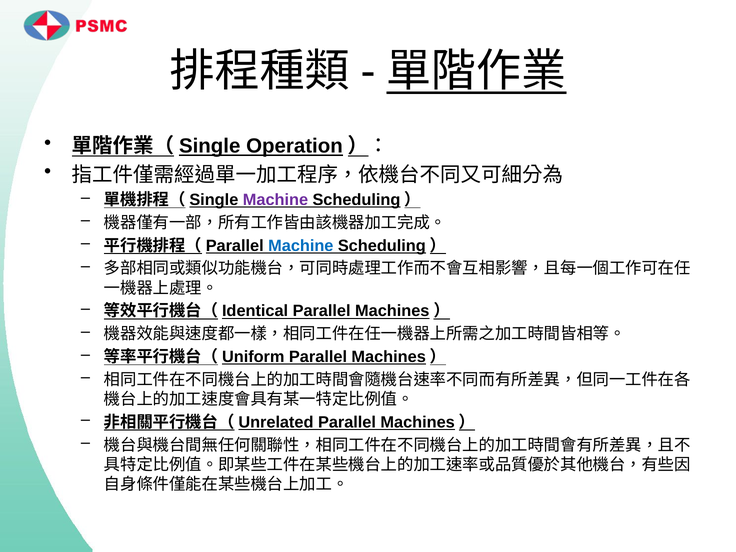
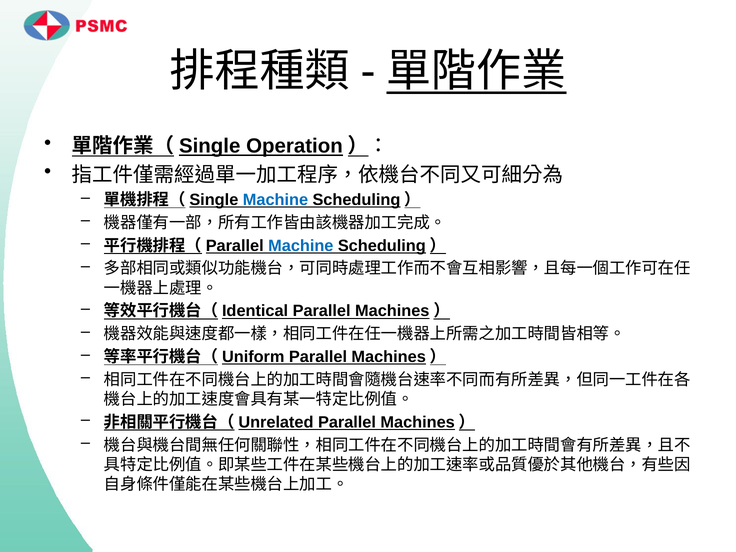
Machine colour: purple -> blue (275, 200)
